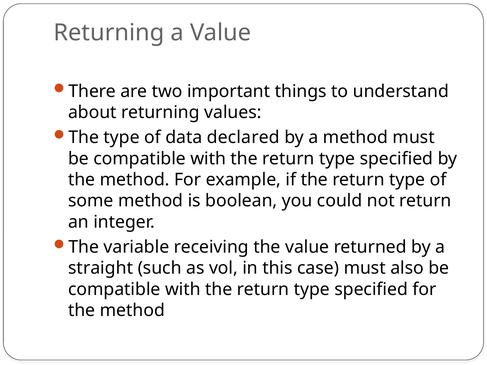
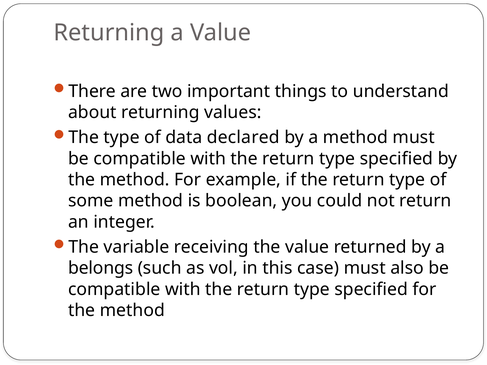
straight: straight -> belongs (101, 268)
